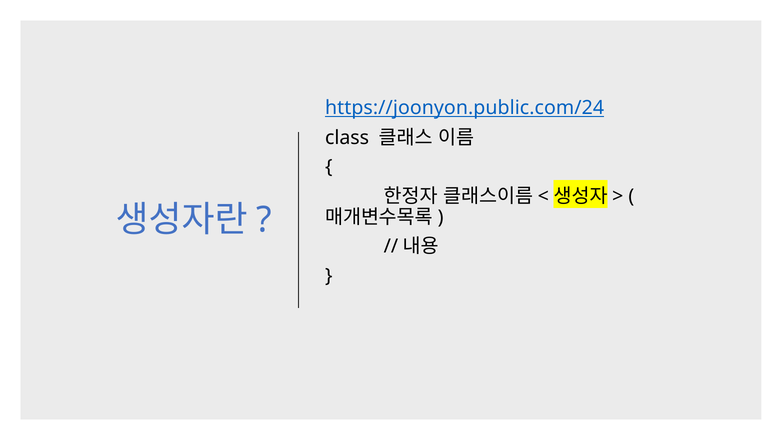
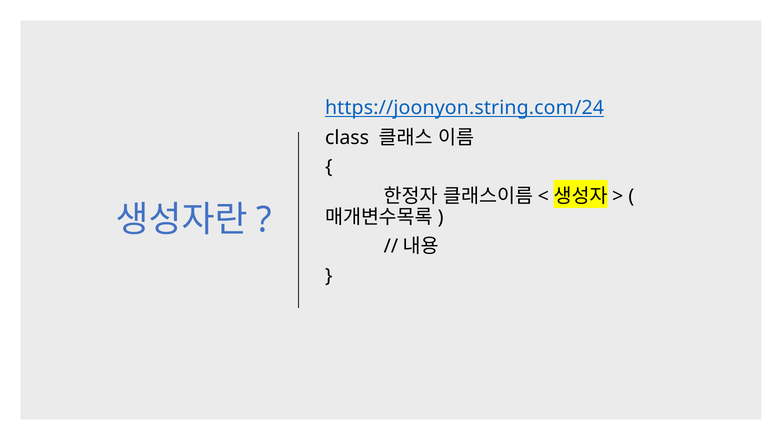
https://joonyon.public.com/24: https://joonyon.public.com/24 -> https://joonyon.string.com/24 (465, 108)
